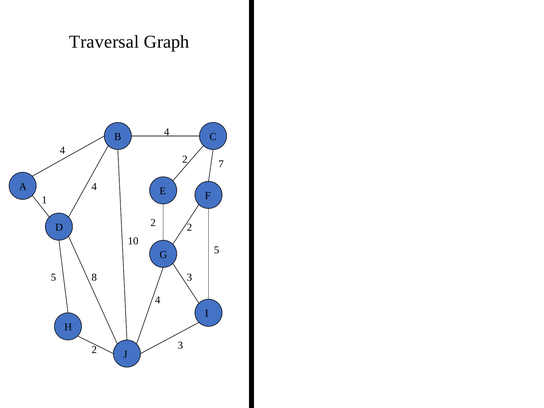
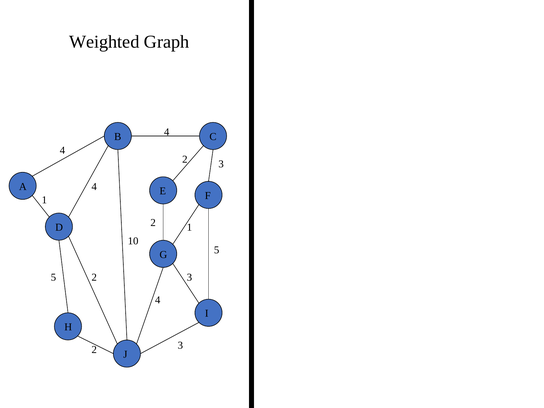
Traversal: Traversal -> Weighted (104, 42)
2 7: 7 -> 3 (221, 164)
2: 2 -> 1 (189, 227)
5 8: 8 -> 2 (94, 277)
